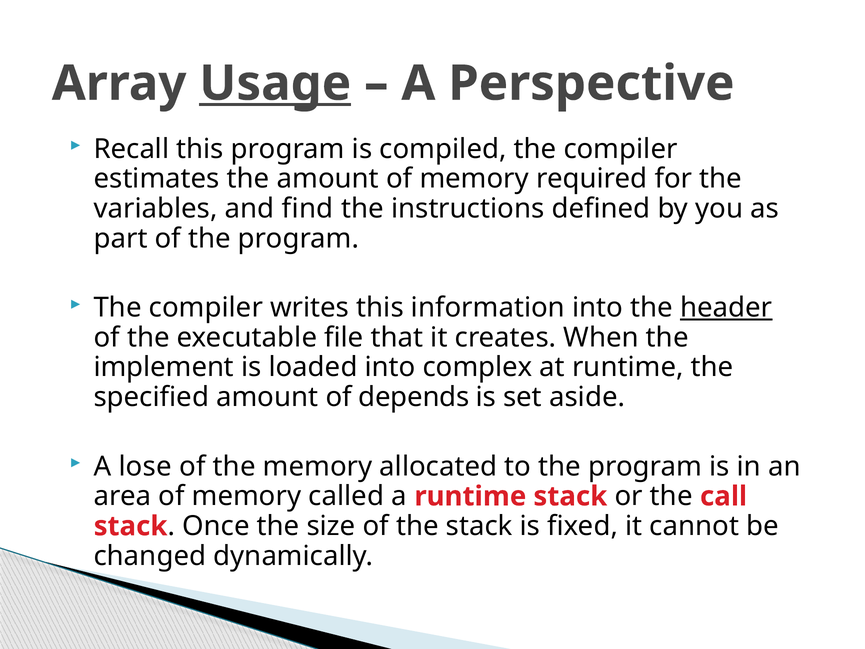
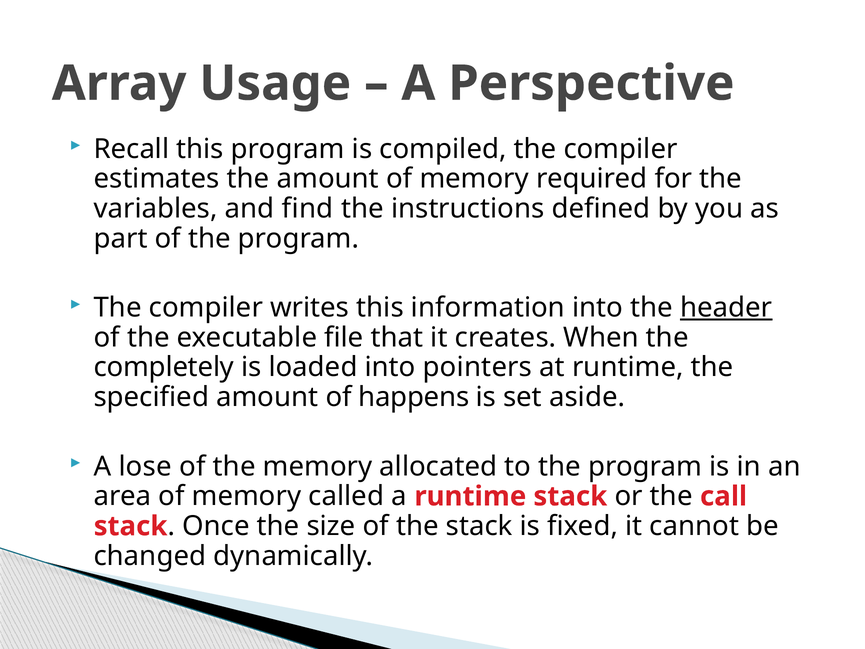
Usage underline: present -> none (275, 83)
implement: implement -> completely (164, 367)
complex: complex -> pointers (477, 367)
depends: depends -> happens (414, 397)
